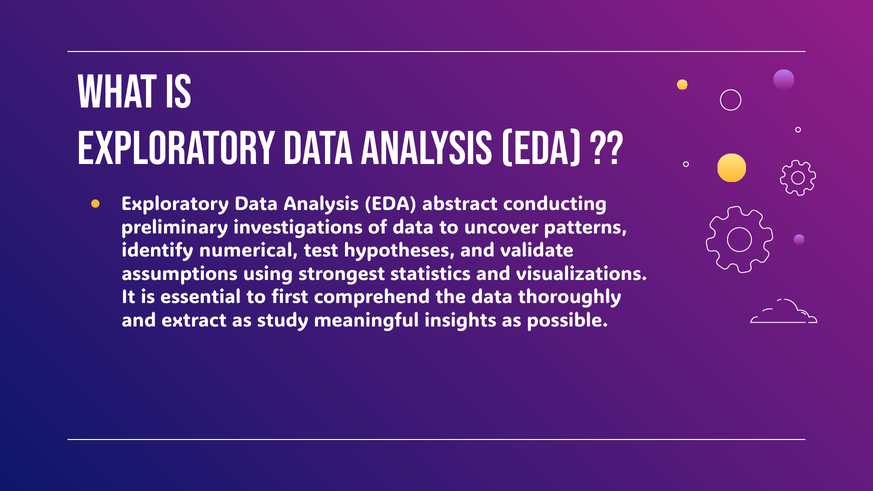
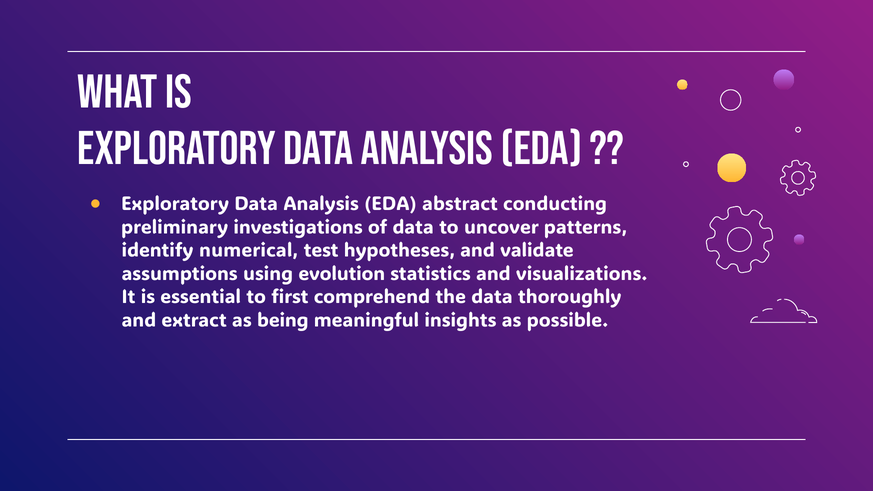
strongest: strongest -> evolution (342, 274)
study: study -> being (283, 320)
